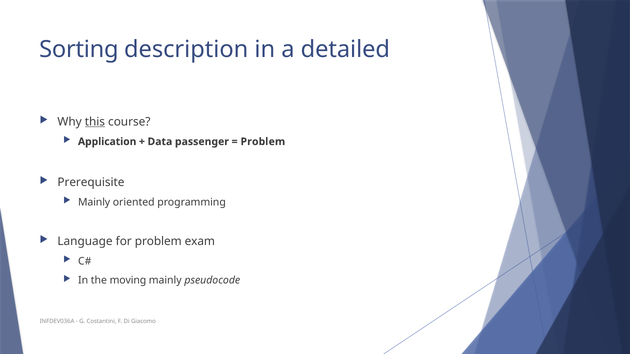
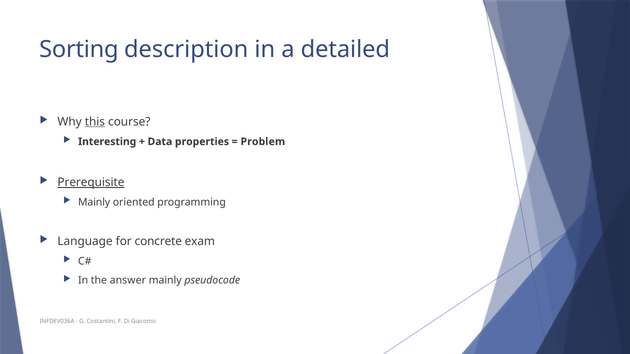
Application: Application -> Interesting (107, 142)
passenger: passenger -> properties (202, 142)
Prerequisite underline: none -> present (91, 183)
for problem: problem -> concrete (158, 242)
moving: moving -> answer (128, 281)
